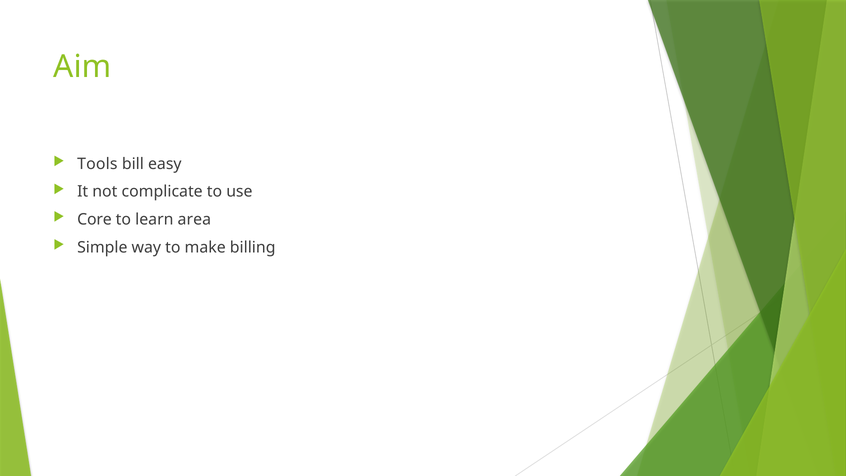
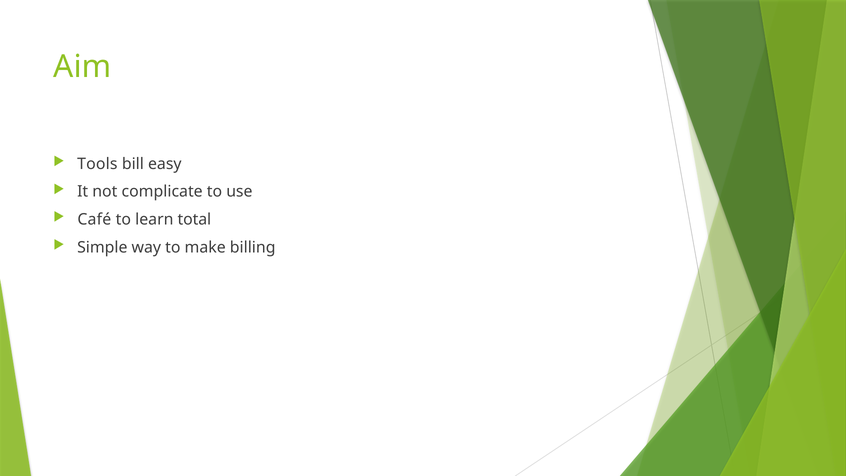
Core: Core -> Café (94, 219)
area: area -> total (194, 219)
